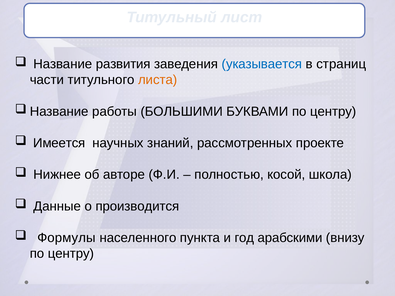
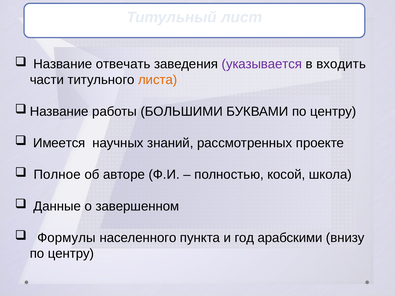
развития: развития -> отвечать (123, 64)
указывается colour: blue -> purple (262, 64)
страниц: страниц -> входить (341, 64)
Нижнее: Нижнее -> Полное (57, 175)
производится: производится -> завершенном (137, 206)
